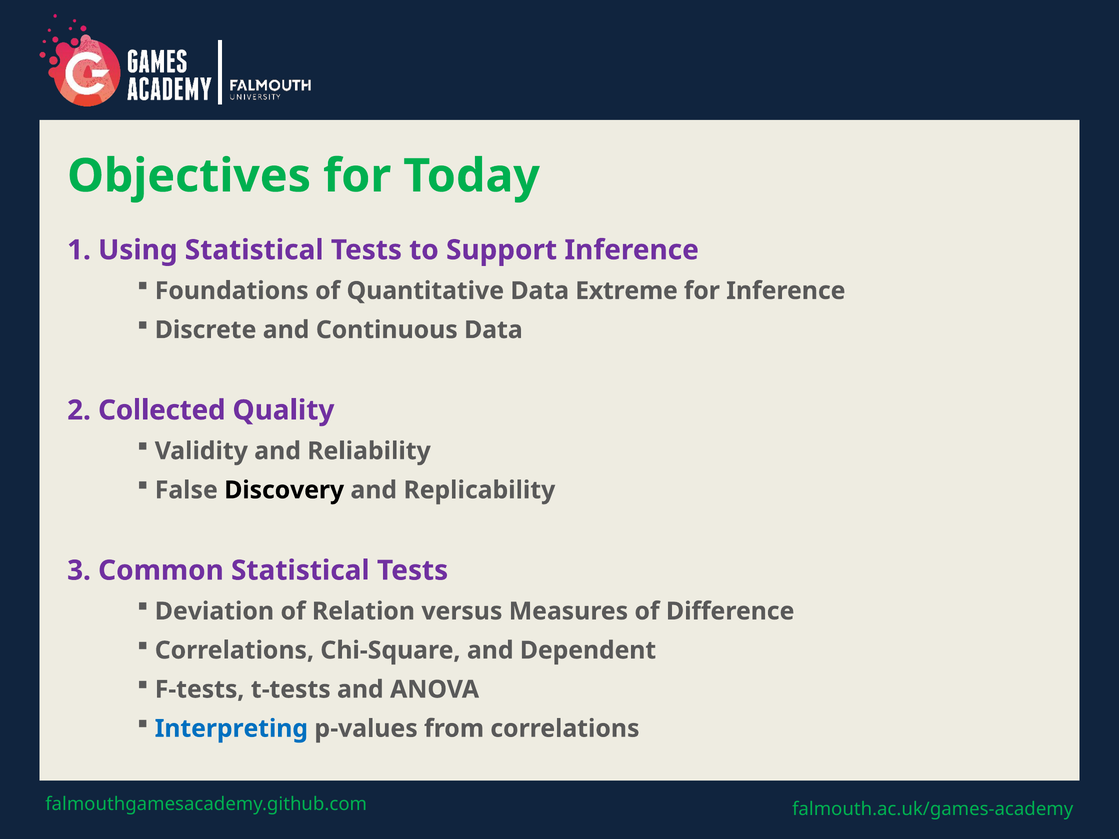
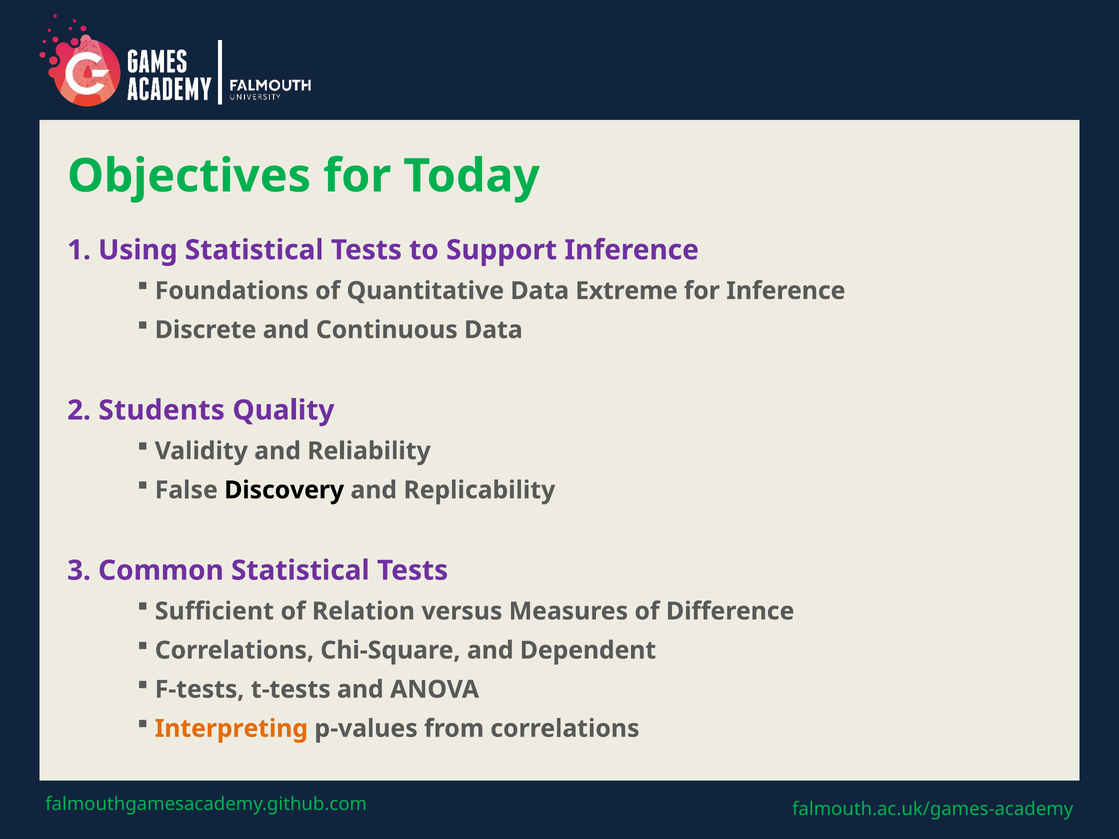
Collected: Collected -> Students (162, 410)
Deviation: Deviation -> Sufficient (214, 611)
Interpreting colour: blue -> orange (231, 729)
